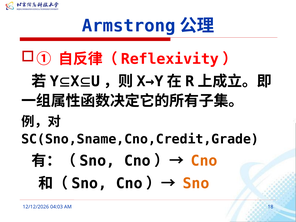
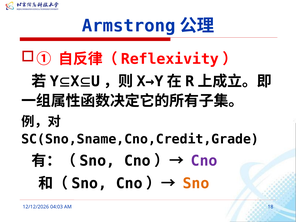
Cno colour: orange -> purple (204, 161)
